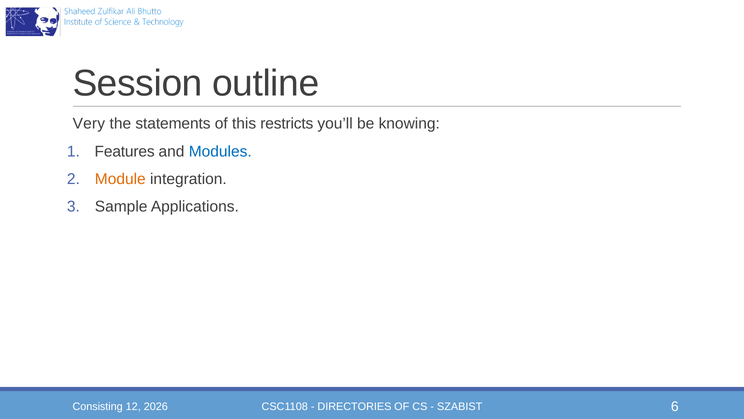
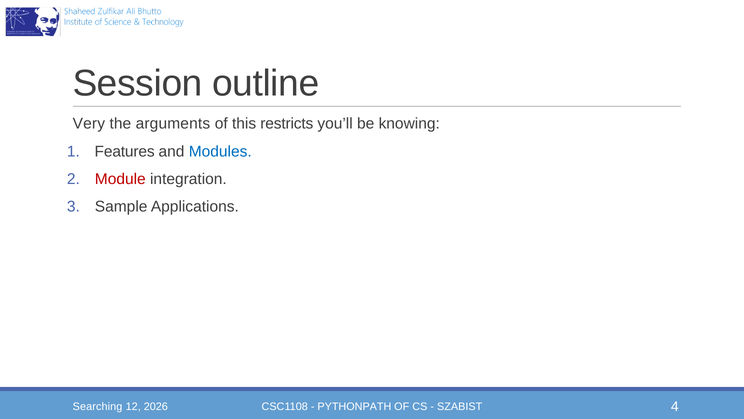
statements: statements -> arguments (173, 124)
Module colour: orange -> red (120, 179)
Consisting: Consisting -> Searching (98, 406)
DIRECTORIES: DIRECTORIES -> PYTHONPATH (354, 406)
6: 6 -> 4 (675, 406)
